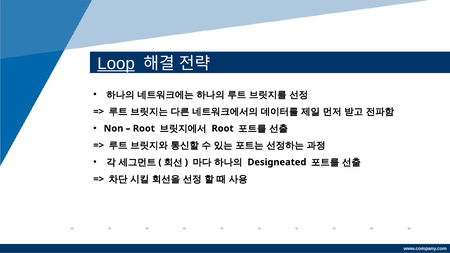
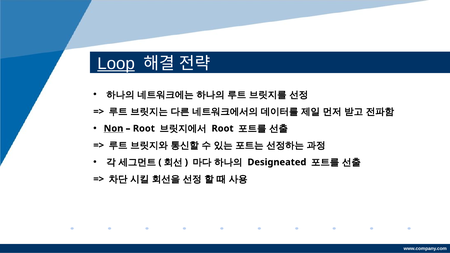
Non underline: none -> present (114, 129)
